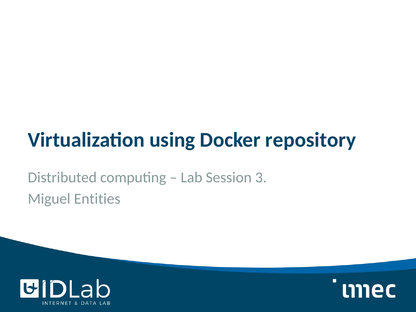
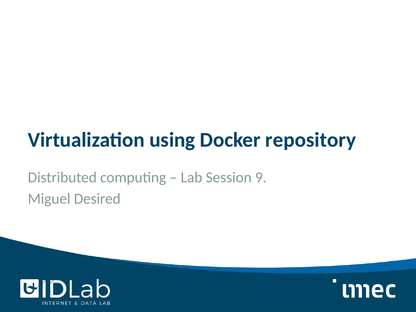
3: 3 -> 9 (261, 178)
Entities: Entities -> Desired (97, 199)
